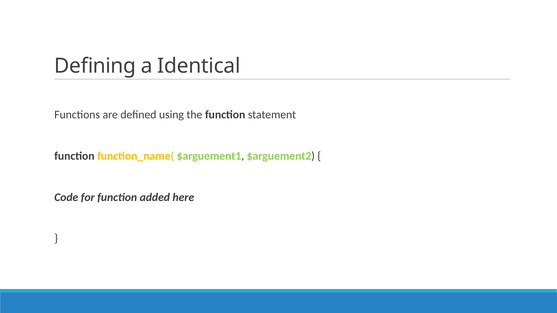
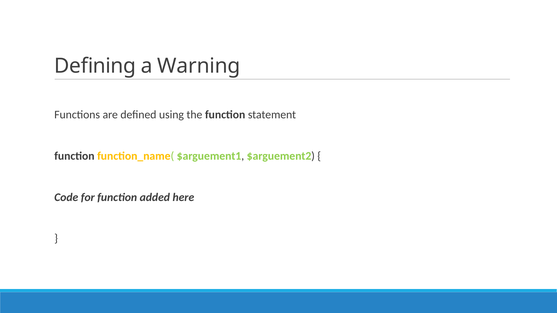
Identical: Identical -> Warning (199, 66)
